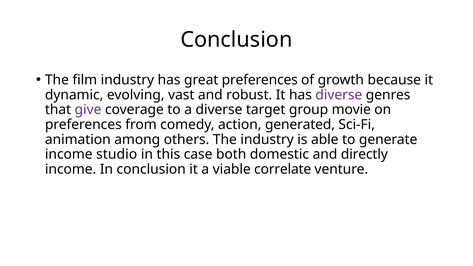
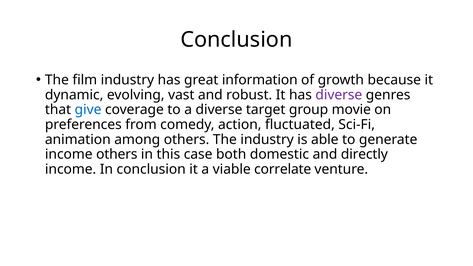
great preferences: preferences -> information (260, 80)
give colour: purple -> blue (88, 110)
generated: generated -> fluctuated (300, 125)
income studio: studio -> others (117, 154)
